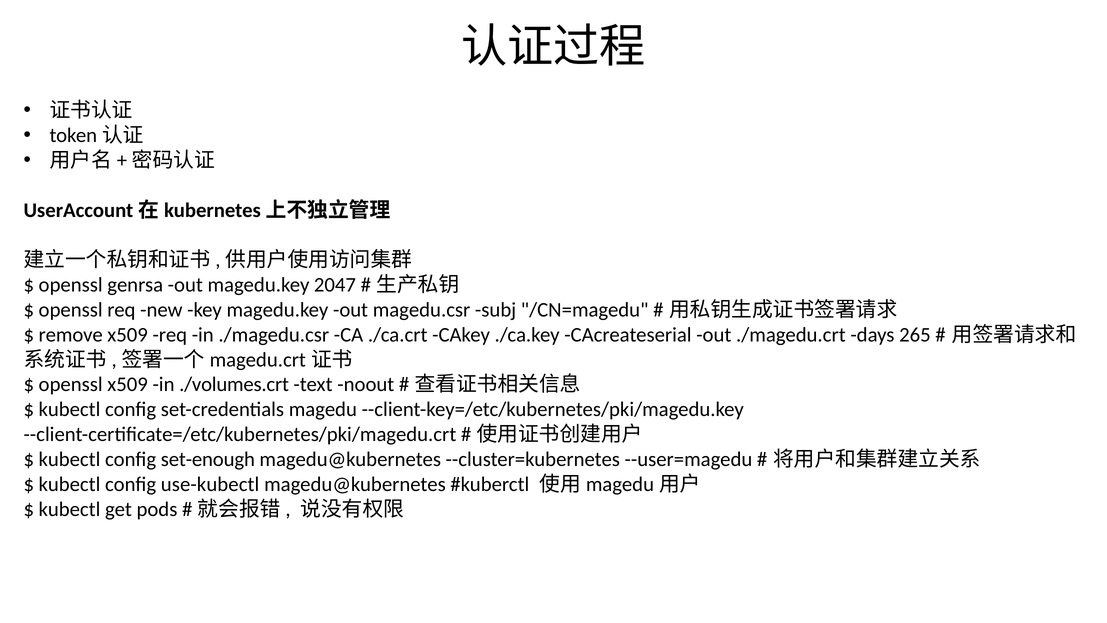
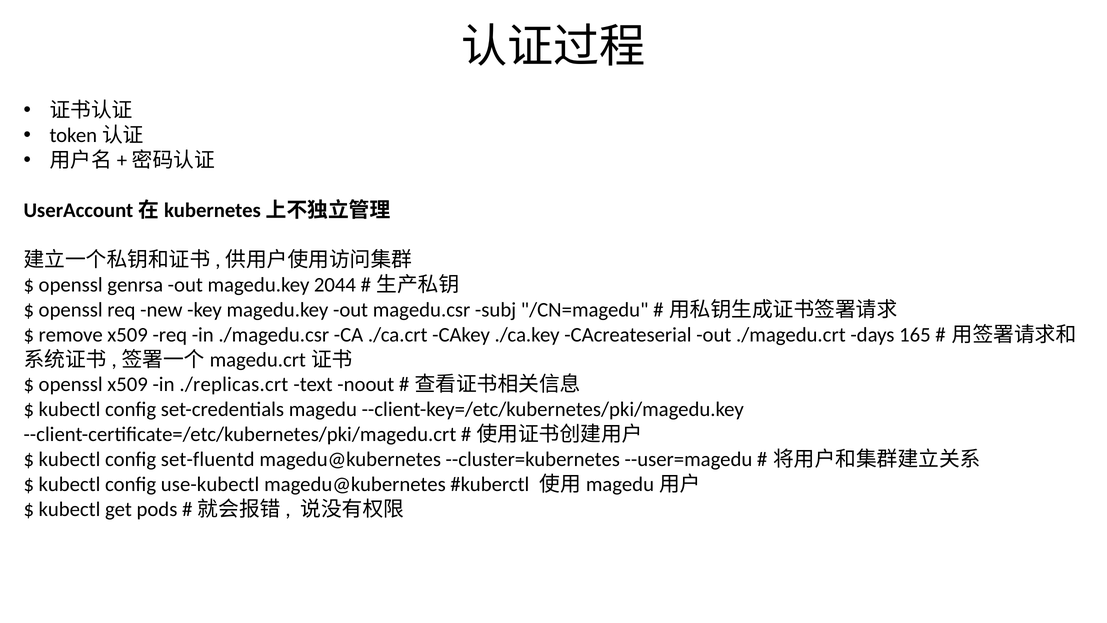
2047: 2047 -> 2044 (335, 285)
265: 265 -> 165 (915, 335)
./volumes.crt: ./volumes.crt -> ./replicas.crt (234, 384)
set-enough: set-enough -> set-fluentd (208, 459)
